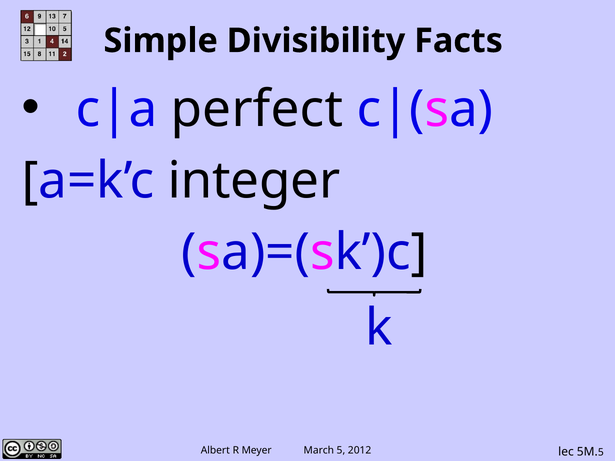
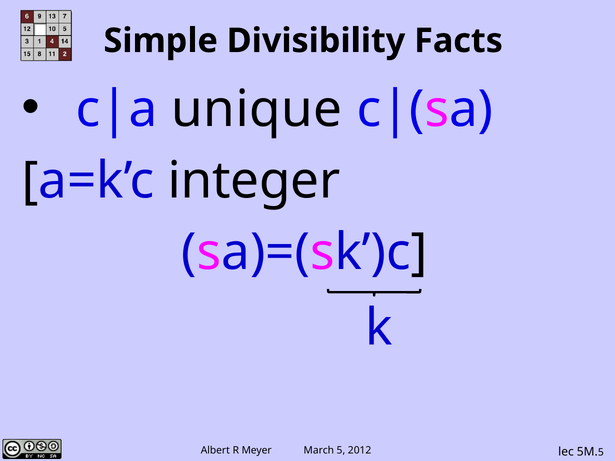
perfect: perfect -> unique (257, 109)
